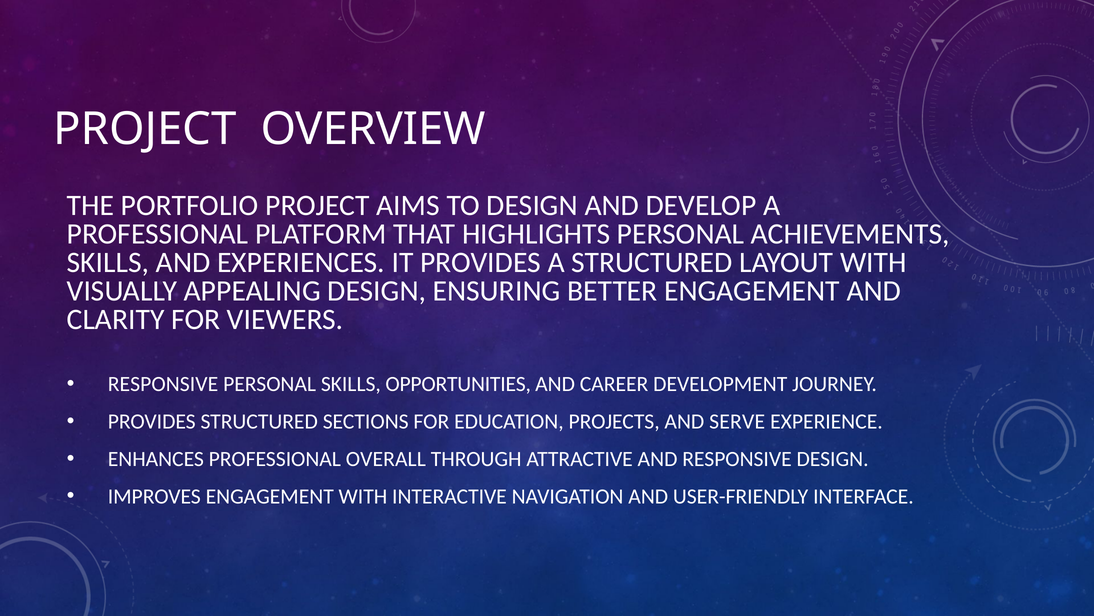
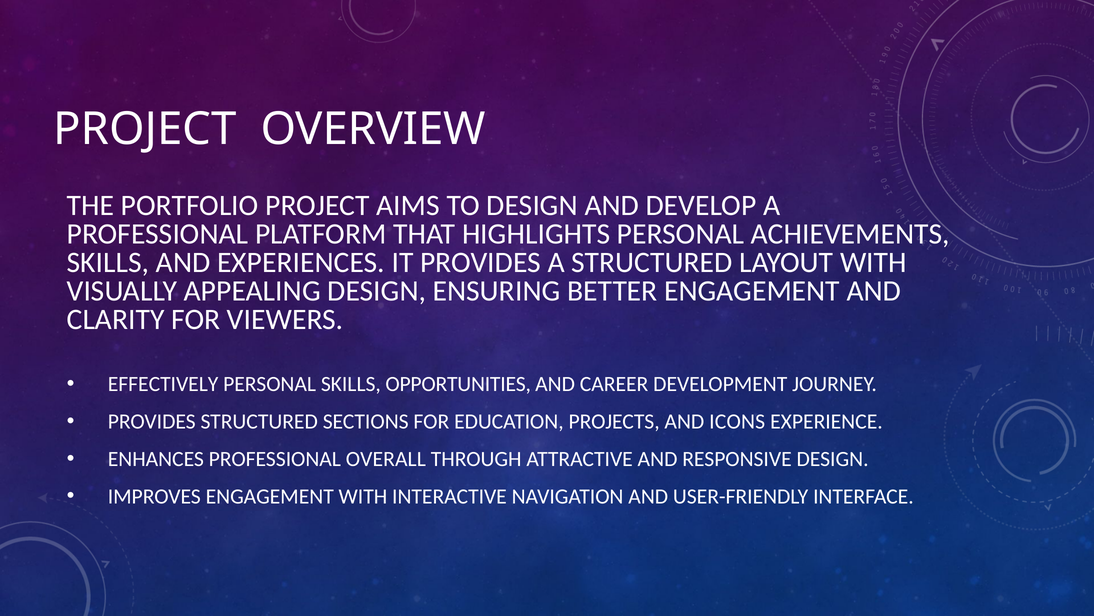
RESPONSIVE: RESPONSIVE -> EFFECTIVELY (163, 384)
SERVE: SERVE -> ICONS (737, 421)
